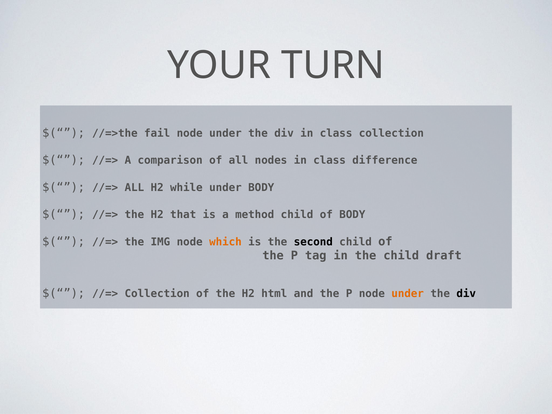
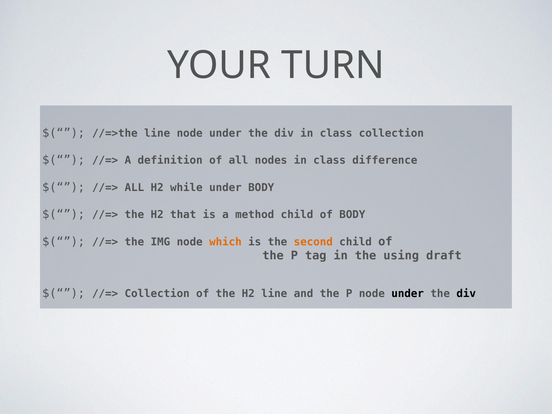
//=>the fail: fail -> line (157, 133)
comparison: comparison -> definition (170, 160)
second colour: black -> orange (313, 242)
the child: child -> using (401, 256)
H2 html: html -> line (274, 294)
under colour: orange -> black (408, 294)
